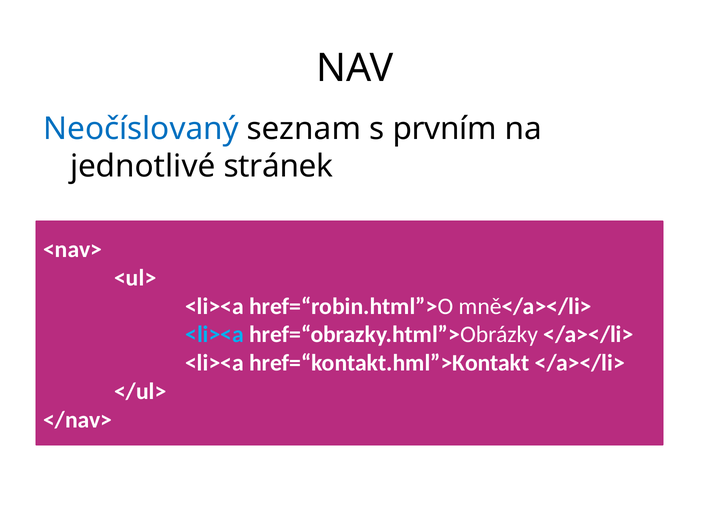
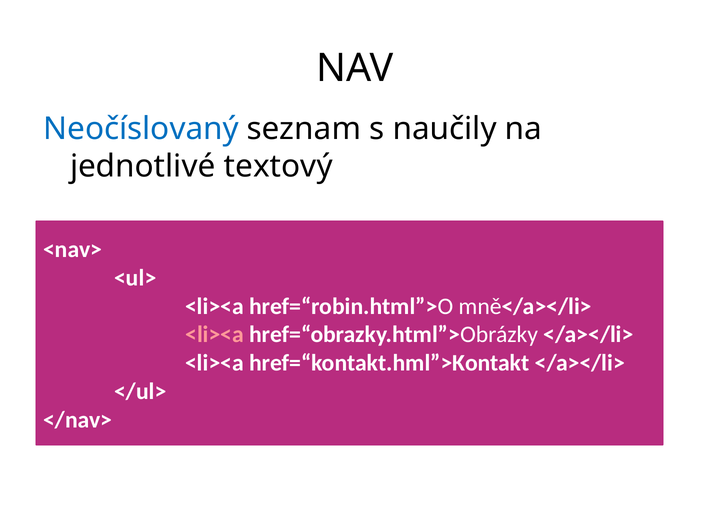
prvním: prvním -> naučily (445, 129)
stránek: stránek -> textový (278, 167)
<li><a colour: light blue -> pink (215, 335)
